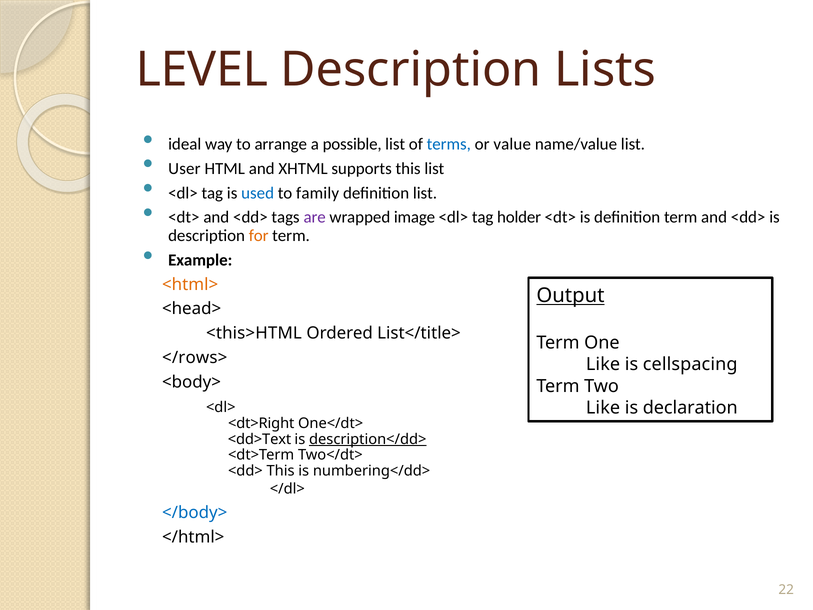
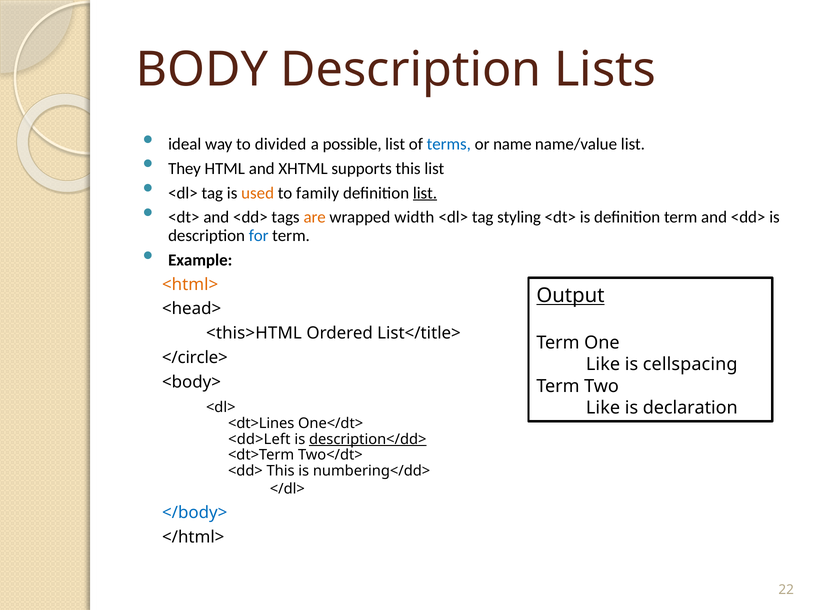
LEVEL: LEVEL -> BODY (202, 70)
arrange: arrange -> divided (281, 144)
value: value -> name (512, 144)
User: User -> They (185, 168)
used colour: blue -> orange (258, 193)
list underline: none -> present (425, 193)
are colour: purple -> orange (315, 217)
image: image -> width (414, 217)
holder: holder -> styling (519, 217)
for colour: orange -> blue (259, 236)
</rows>: </rows> -> </circle> (195, 358)
<dt>Right: <dt>Right -> <dt>Lines (261, 423)
<dd>Text: <dd>Text -> <dd>Left (259, 439)
